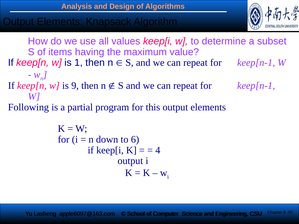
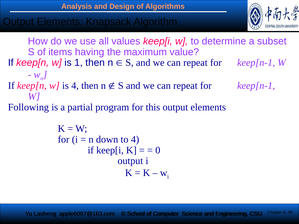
is 9: 9 -> 4 (75, 86)
to 6: 6 -> 4 (135, 140)
4: 4 -> 0 (158, 150)
